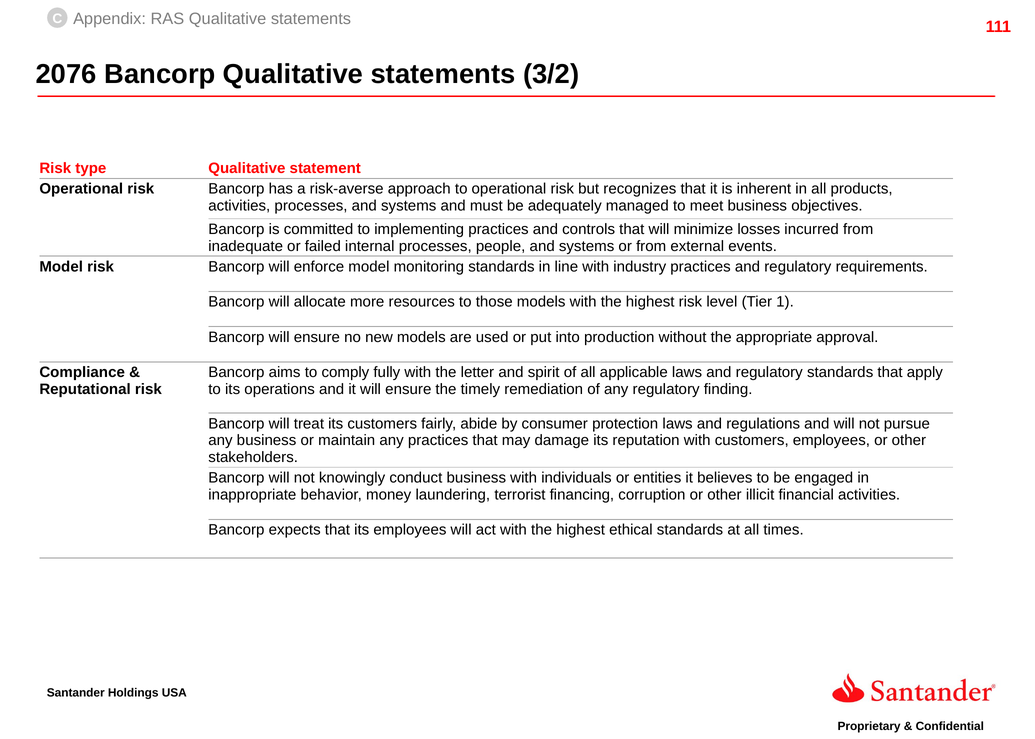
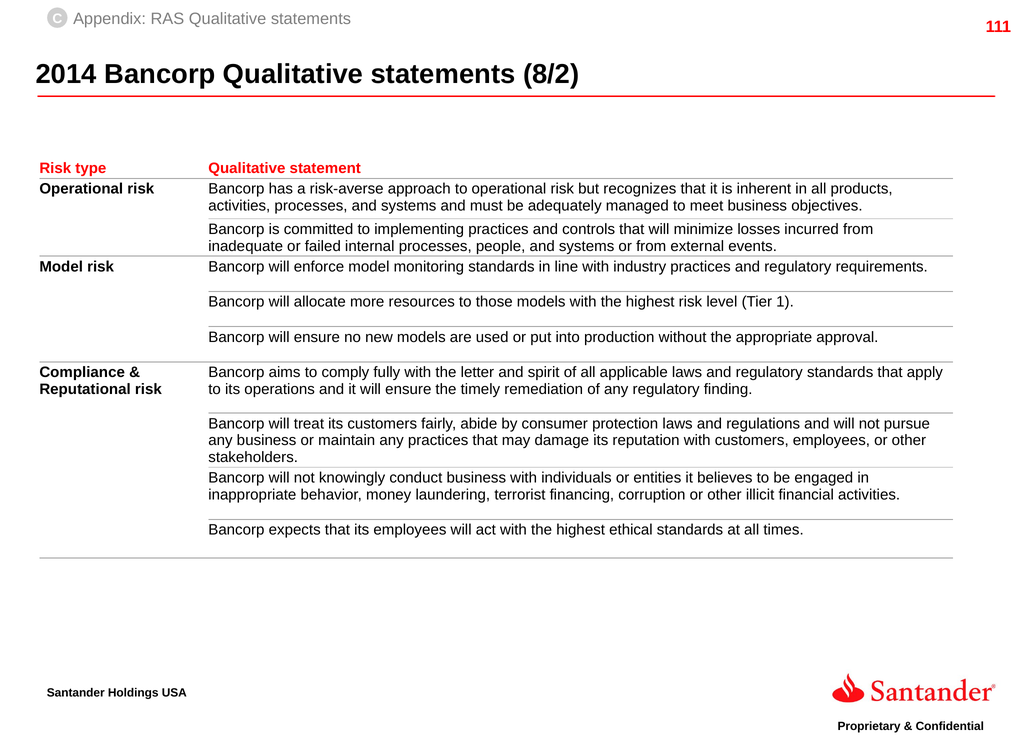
2076: 2076 -> 2014 (66, 74)
3/2: 3/2 -> 8/2 (551, 74)
